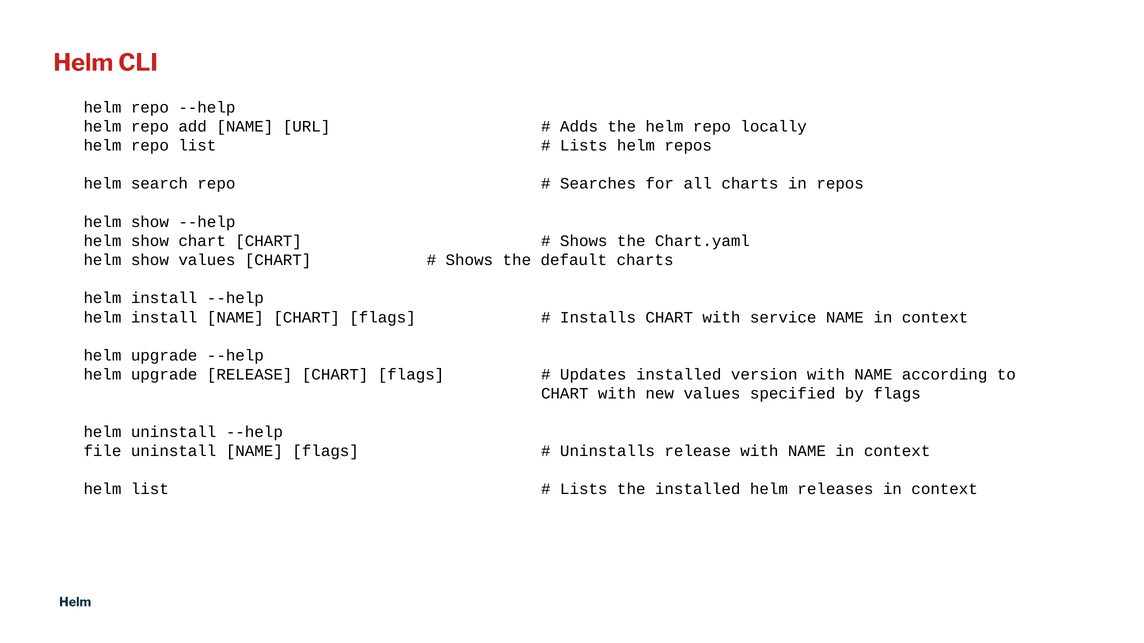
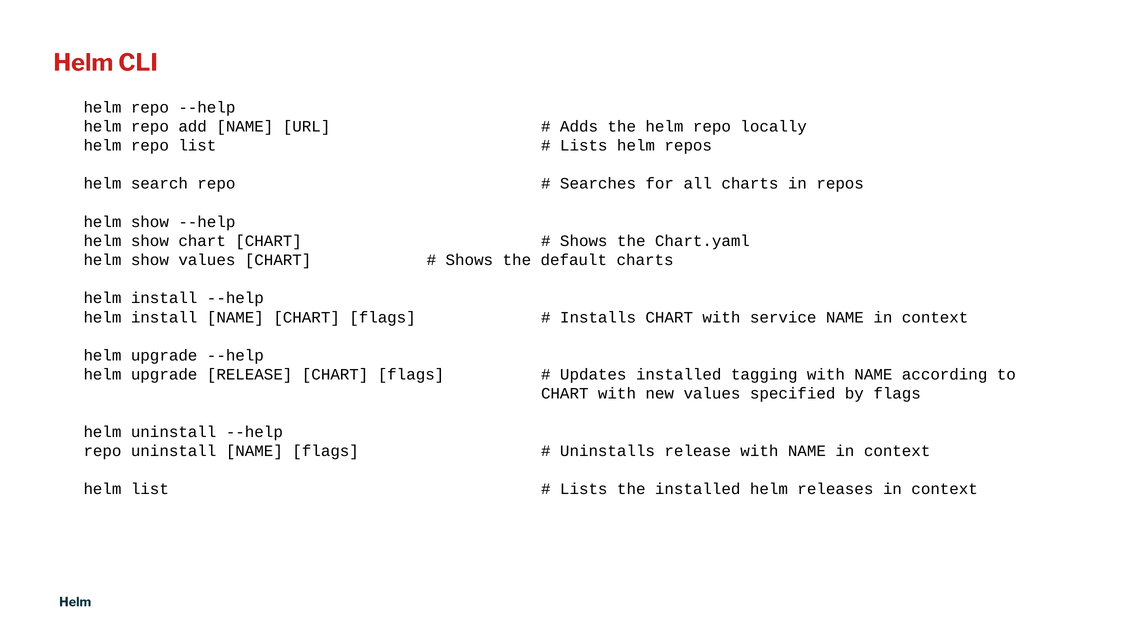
version: version -> tagging (764, 375)
file: file -> repo (103, 451)
